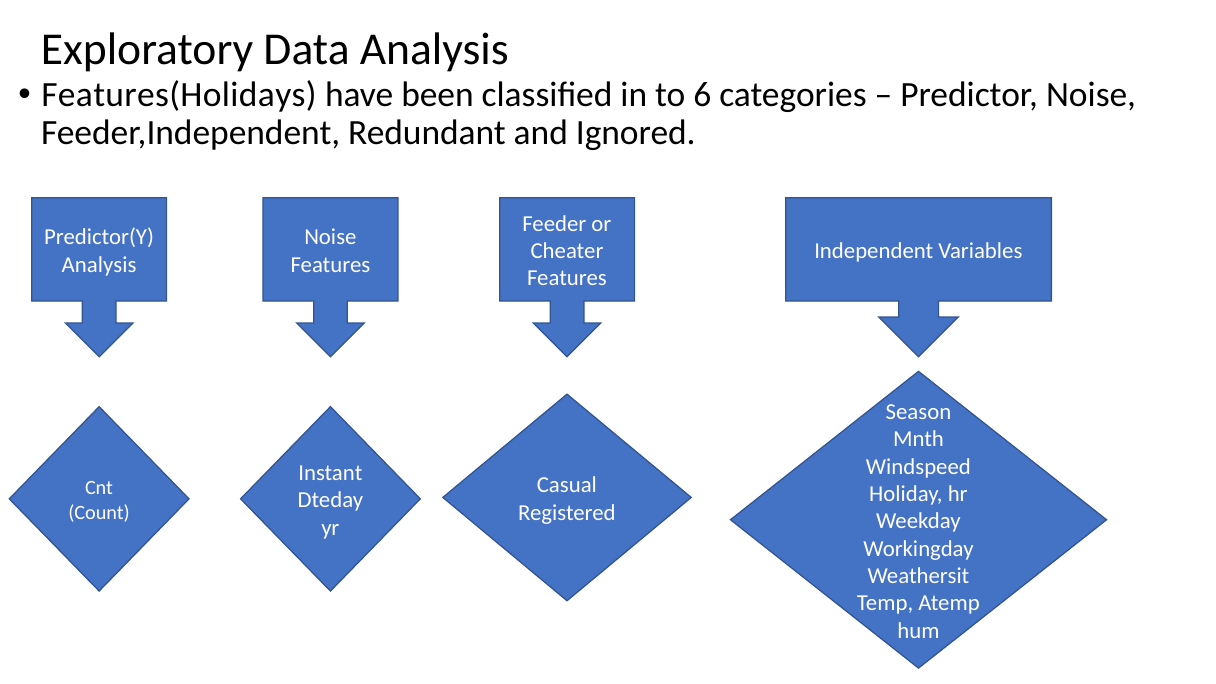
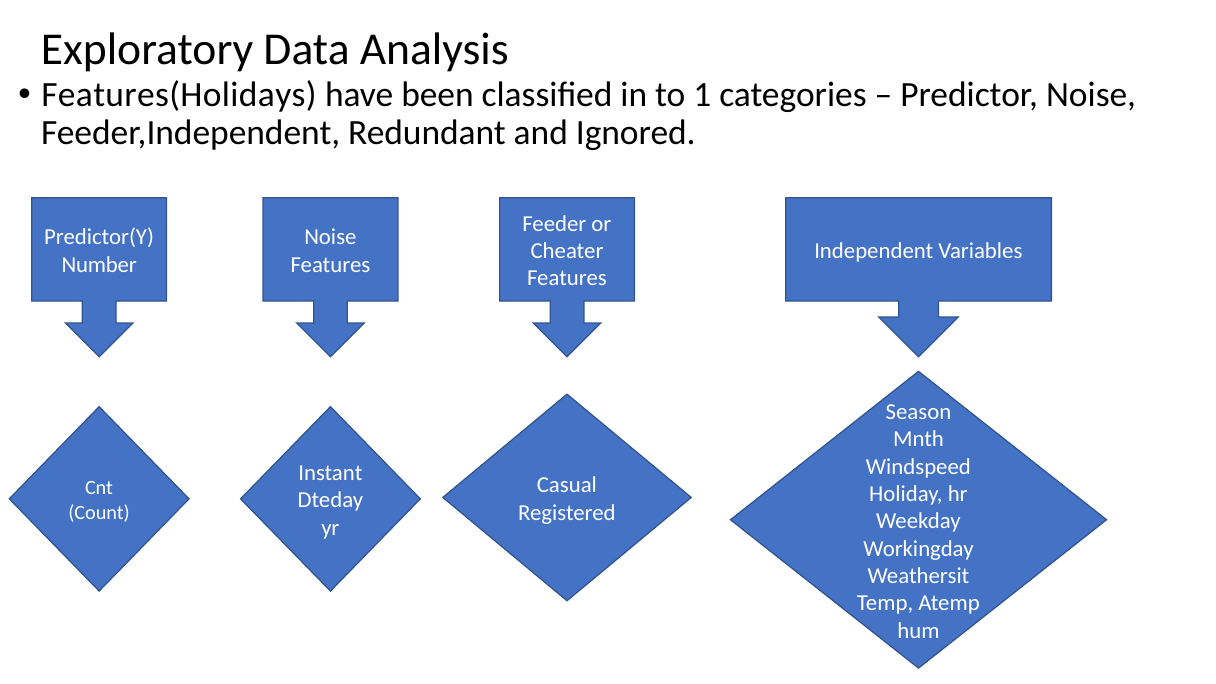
6: 6 -> 1 (702, 95)
Analysis: Analysis -> Number (99, 265)
